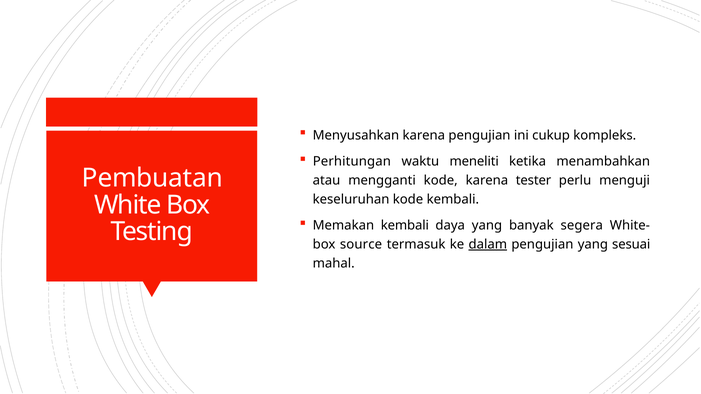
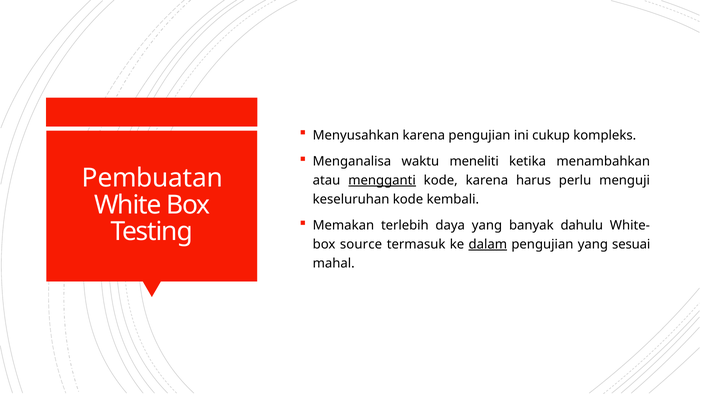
Perhitungan: Perhitungan -> Menganalisa (352, 162)
mengganti underline: none -> present (382, 181)
tester: tester -> harus (534, 181)
Memakan kembali: kembali -> terlebih (405, 226)
segera: segera -> dahulu (582, 226)
